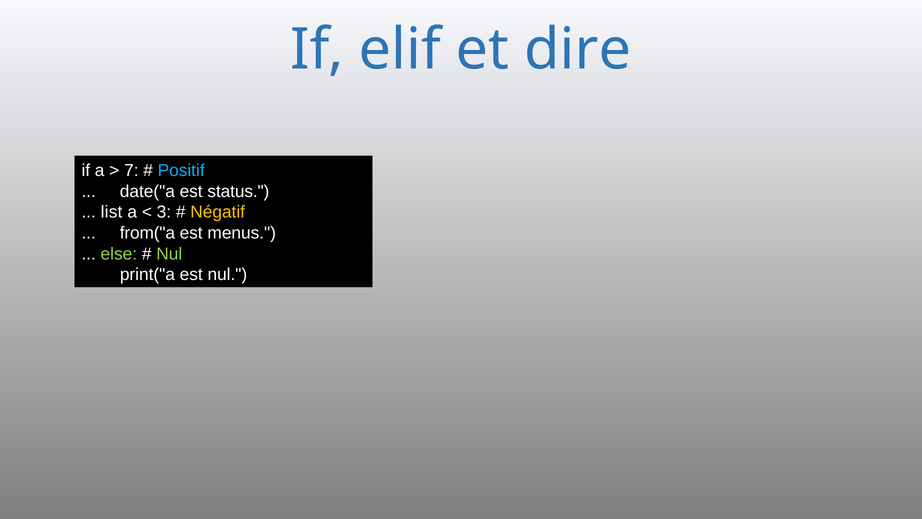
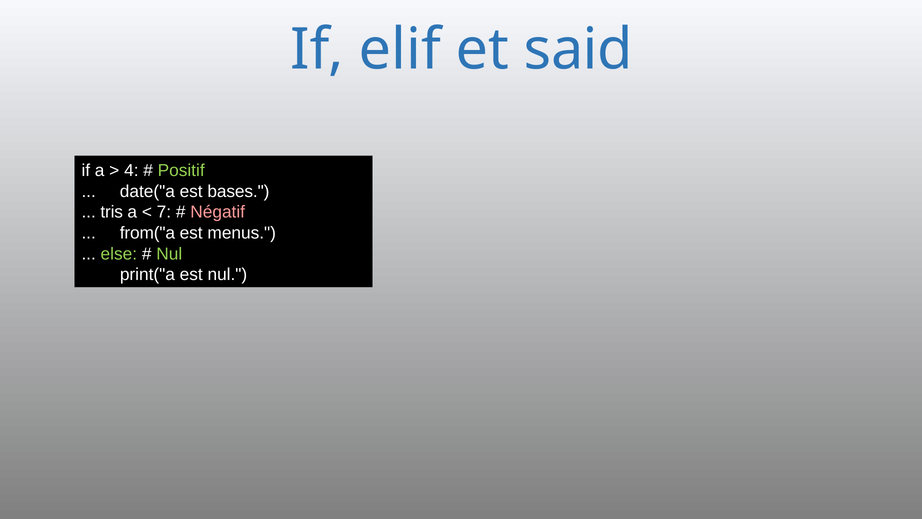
dire: dire -> said (578, 50)
7: 7 -> 4 (131, 171)
Positif colour: light blue -> light green (181, 171)
status: status -> bases (238, 191)
list: list -> tris (112, 212)
3: 3 -> 7 (164, 212)
Négatif colour: yellow -> pink (218, 212)
